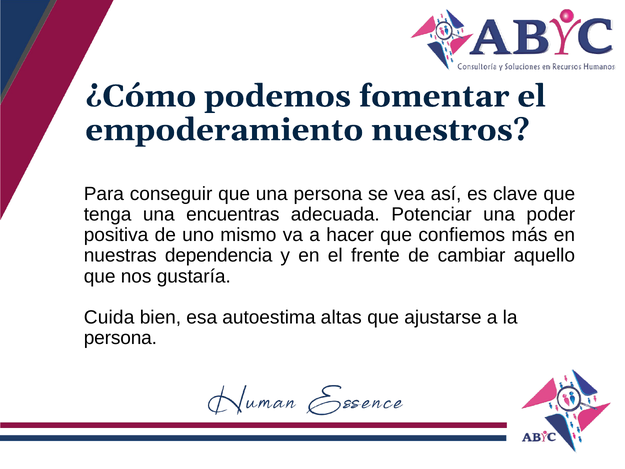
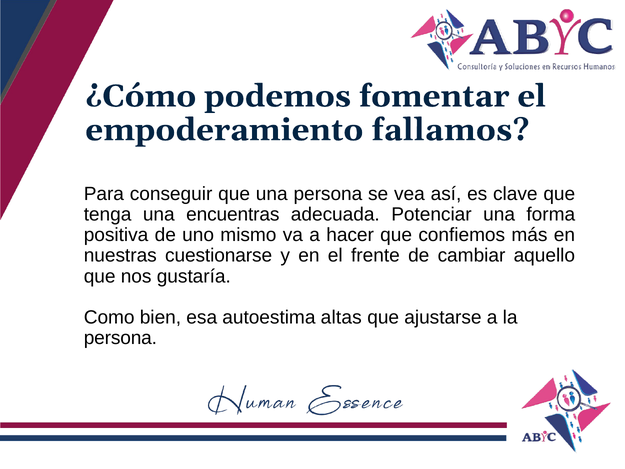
nuestros: nuestros -> fallamos (450, 130)
poder: poder -> forma (551, 214)
dependencia: dependencia -> cuestionarse (219, 256)
Cuida: Cuida -> Como (109, 317)
